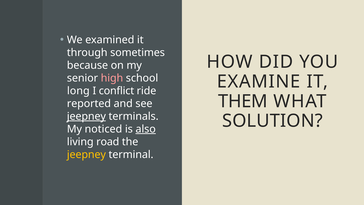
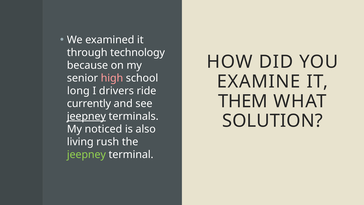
sometimes: sometimes -> technology (138, 53)
conflict: conflict -> drivers (116, 91)
reported: reported -> currently (89, 103)
also underline: present -> none (146, 129)
road: road -> rush (108, 142)
jeepney colour: yellow -> light green (86, 154)
